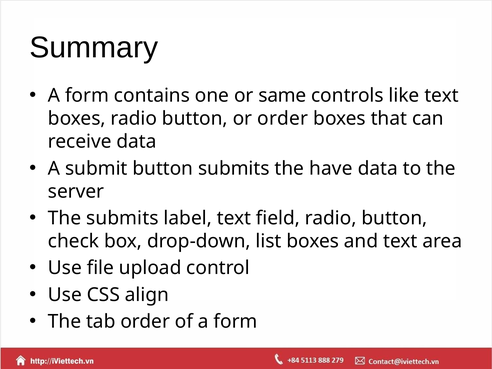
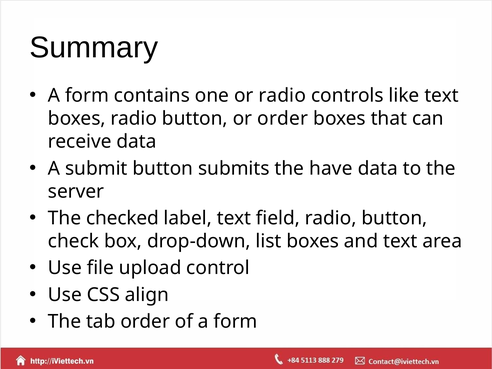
or same: same -> radio (282, 96)
The submits: submits -> checked (123, 218)
